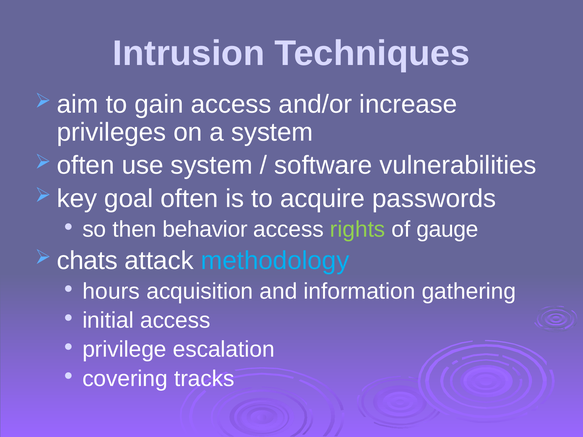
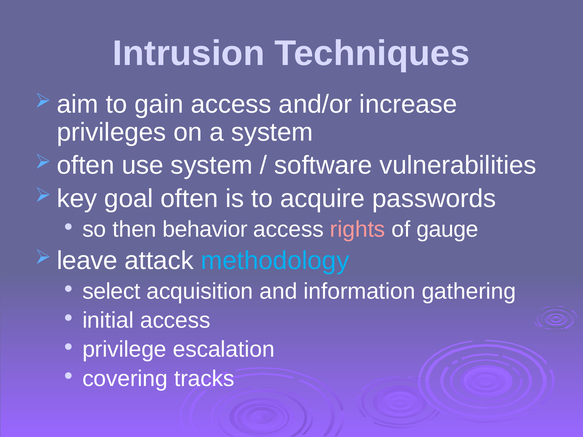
rights colour: light green -> pink (358, 229)
chats: chats -> leave (87, 261)
hours: hours -> select (111, 292)
